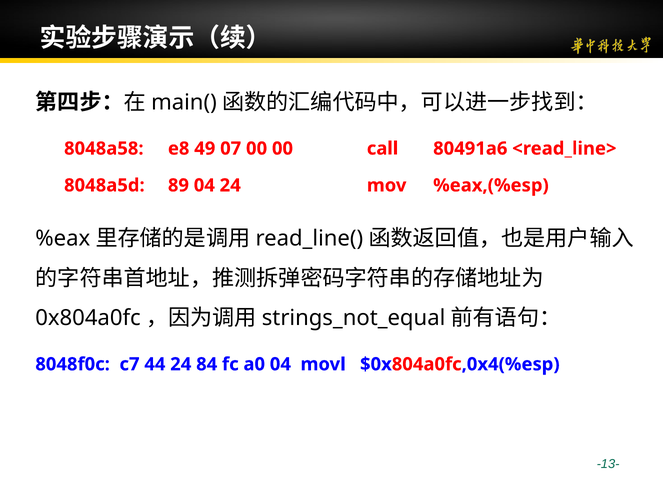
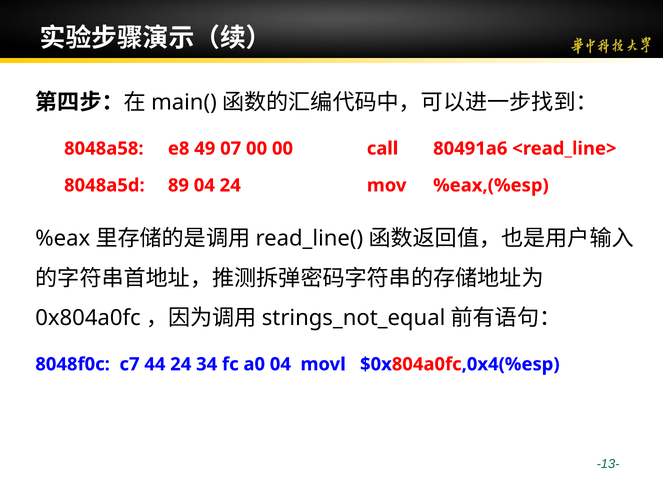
84: 84 -> 34 (207, 364)
